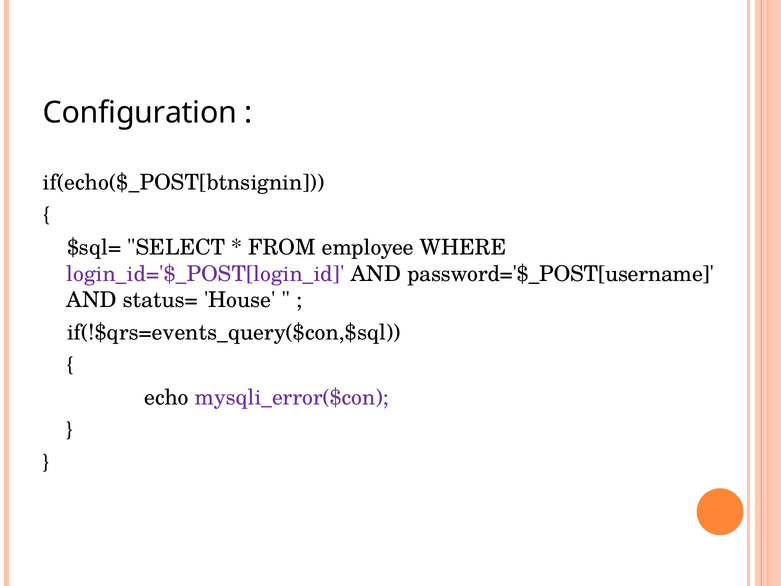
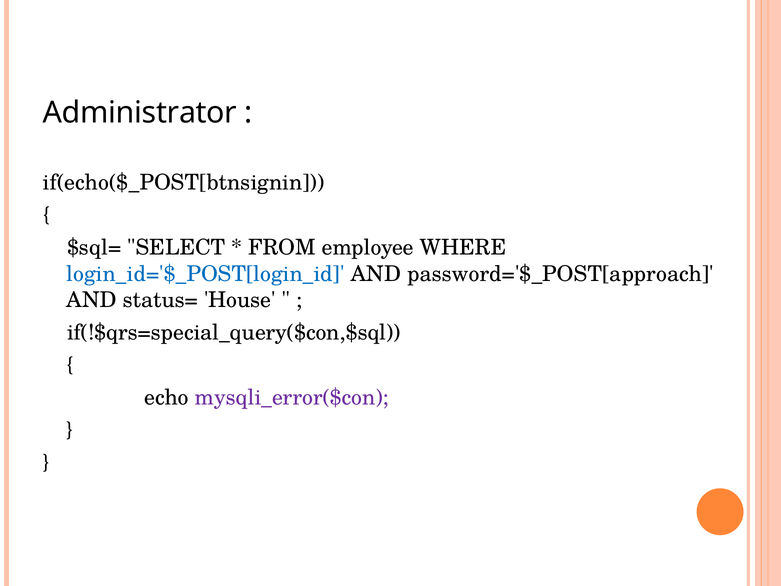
Configuration: Configuration -> Administrator (140, 113)
login_id='$_POST[login_id colour: purple -> blue (206, 274)
password='$_POST[username: password='$_POST[username -> password='$_POST[approach (560, 274)
if(!$qrs=events_query($con,$sql: if(!$qrs=events_query($con,$sql -> if(!$qrs=special_query($con,$sql (234, 332)
